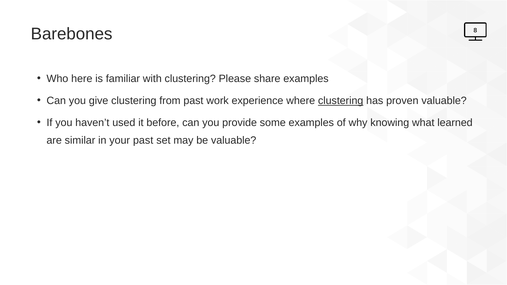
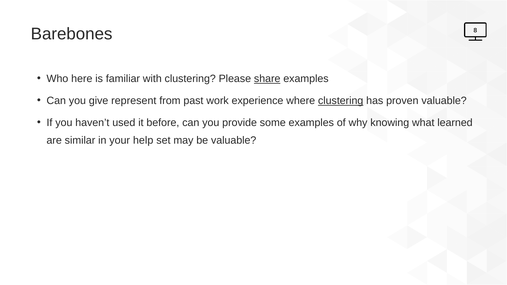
share underline: none -> present (267, 79)
give clustering: clustering -> represent (134, 101)
your past: past -> help (143, 141)
